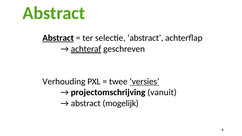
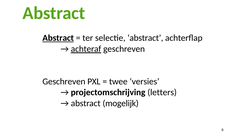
Verhouding: Verhouding -> Geschreven (64, 82)
versies underline: present -> none (144, 82)
vanuit: vanuit -> letters (162, 92)
